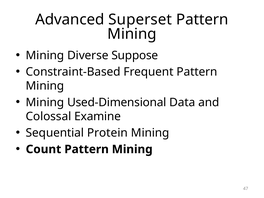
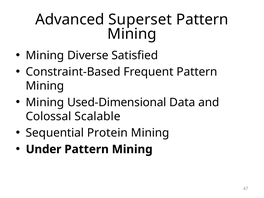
Suppose: Suppose -> Satisfied (135, 55)
Examine: Examine -> Scalable (97, 116)
Count: Count -> Under (44, 149)
